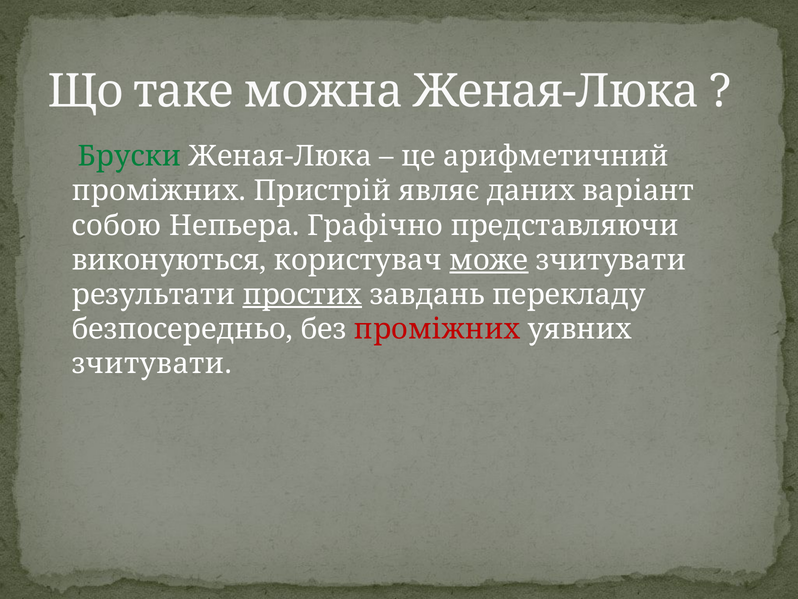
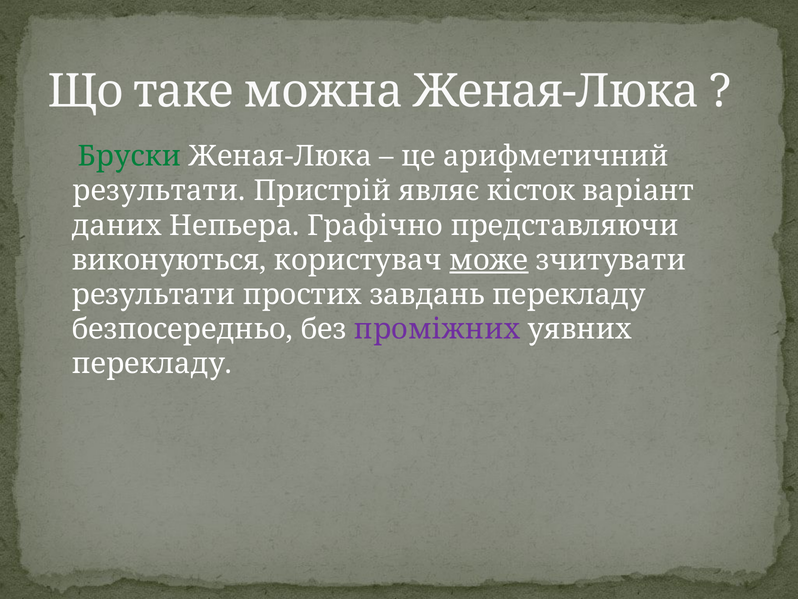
проміжних: проміжних -> результати (159, 191)
даних: даних -> кісток (531, 191)
собою: собою -> даних (117, 225)
простих underline: present -> none (302, 294)
проміжних colour: red -> purple (437, 329)
зчитувати: зчитувати -> перекладу (152, 364)
